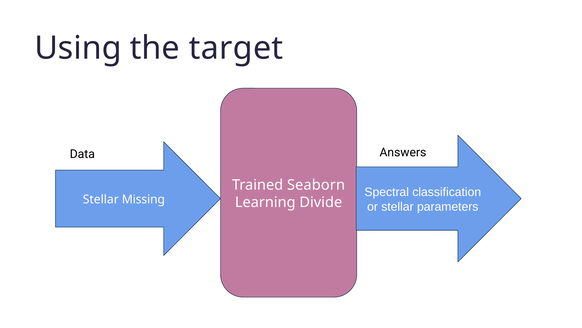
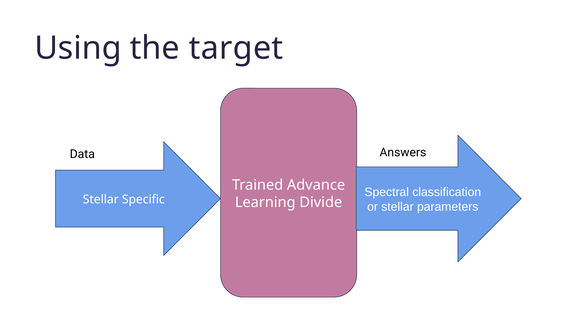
Seaborn: Seaborn -> Advance (316, 185)
Missing: Missing -> Specific (143, 199)
